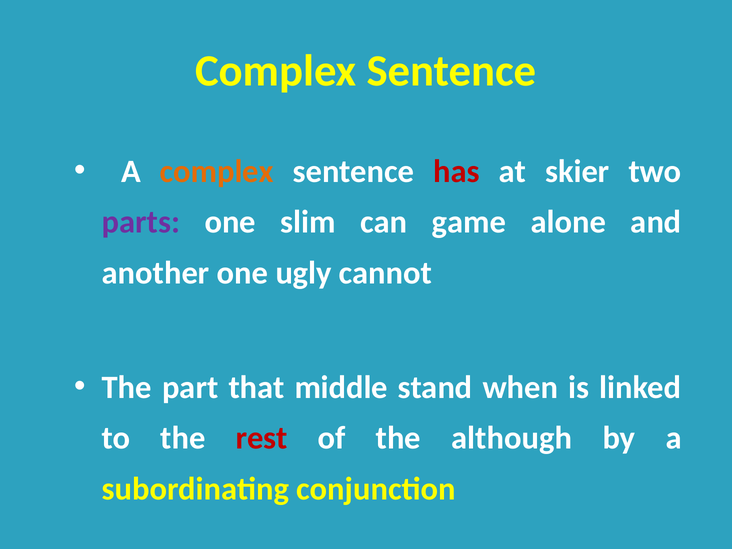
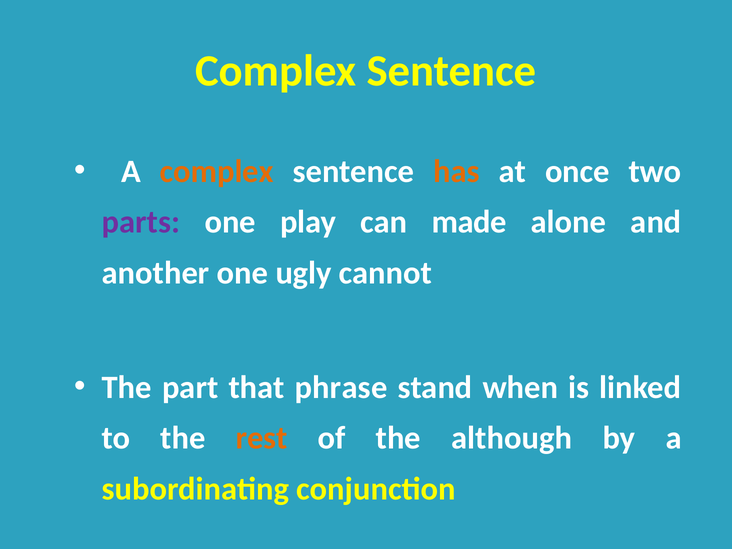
has colour: red -> orange (456, 171)
skier: skier -> once (577, 171)
slim: slim -> play (308, 222)
game: game -> made (469, 222)
middle: middle -> phrase (341, 387)
rest colour: red -> orange (262, 438)
